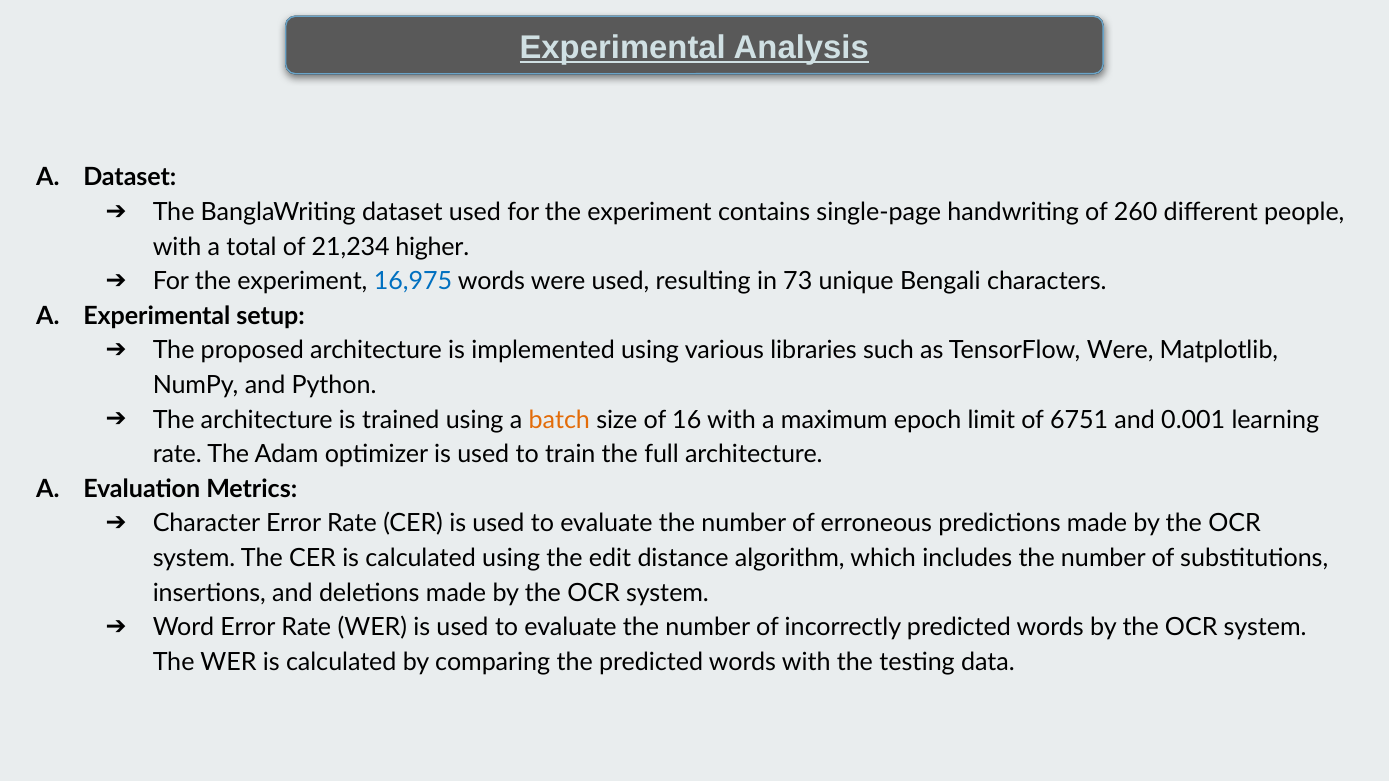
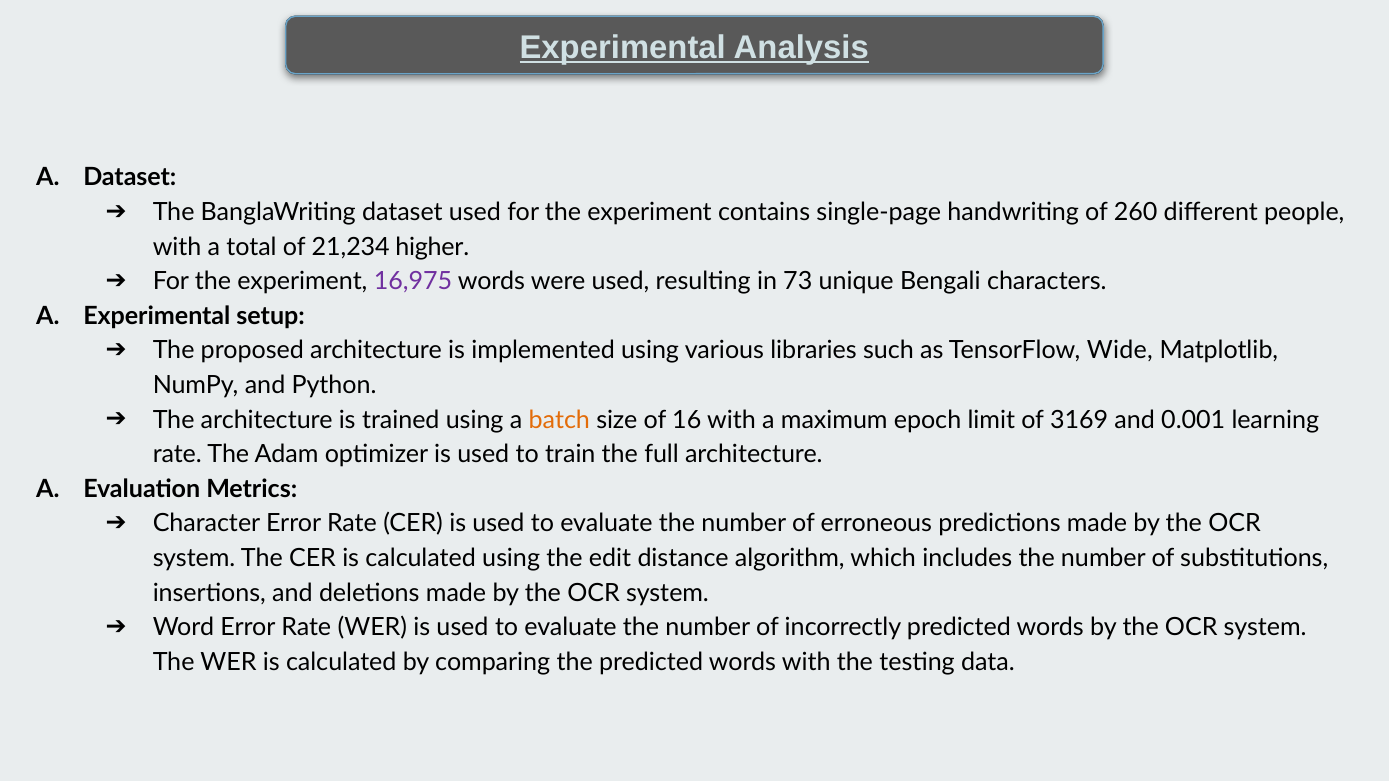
16,975 colour: blue -> purple (413, 282)
TensorFlow Were: Were -> Wide (1120, 351)
6751: 6751 -> 3169 (1079, 420)
